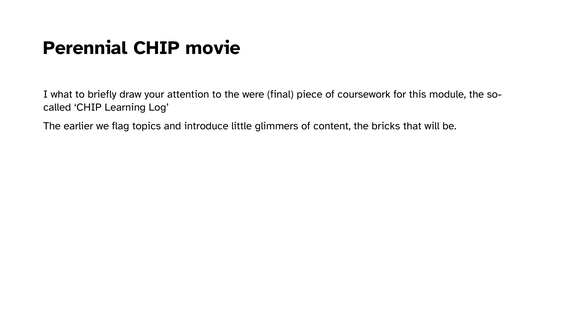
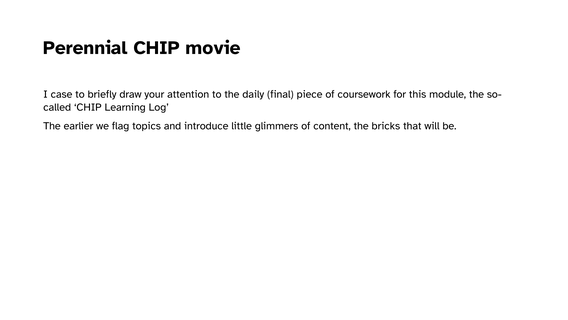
what: what -> case (62, 94)
were: were -> daily (253, 94)
